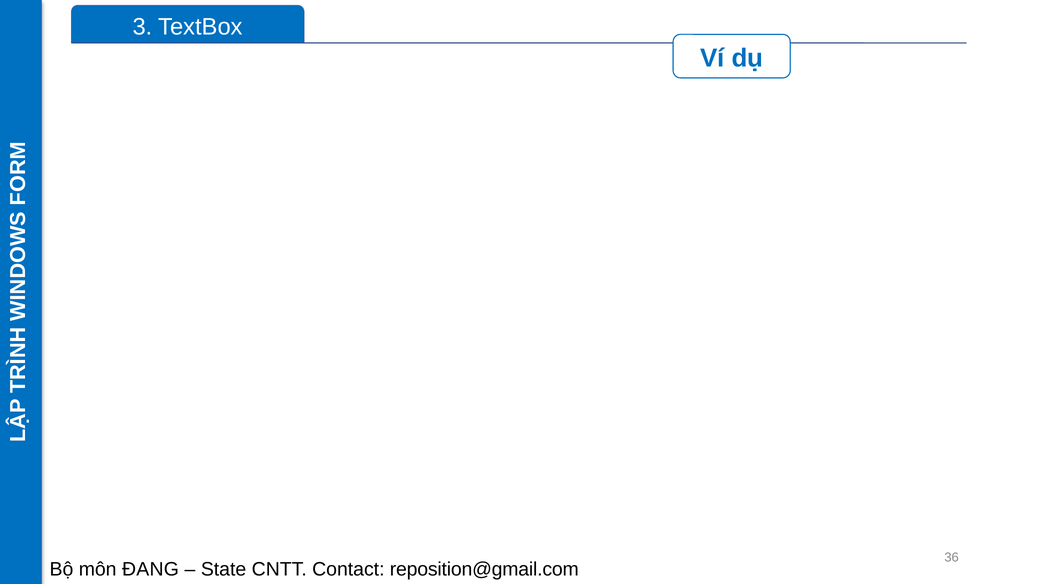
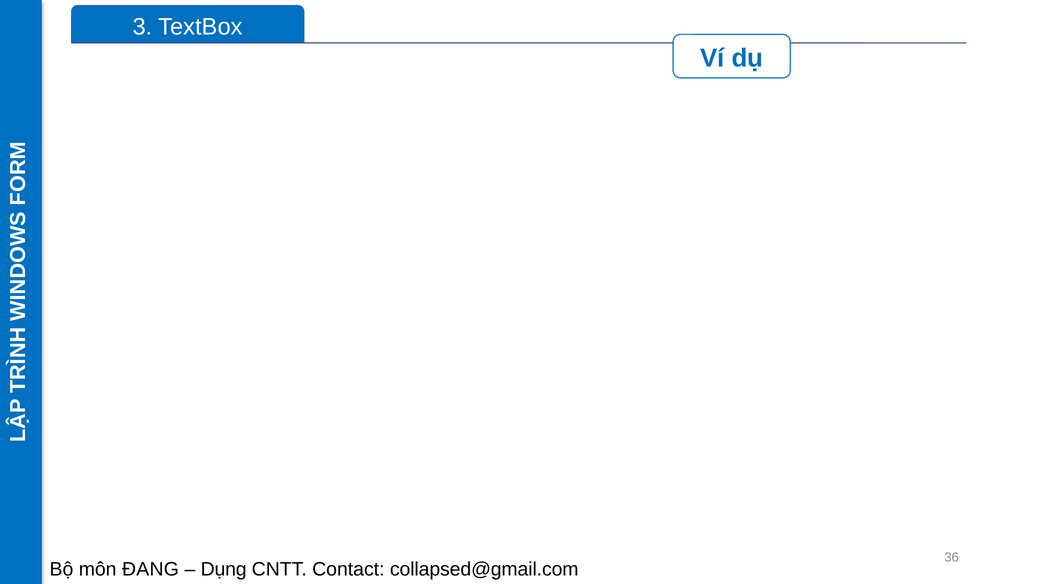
State: State -> Dụng (224, 569)
reposition@gmail.com: reposition@gmail.com -> collapsed@gmail.com (484, 569)
